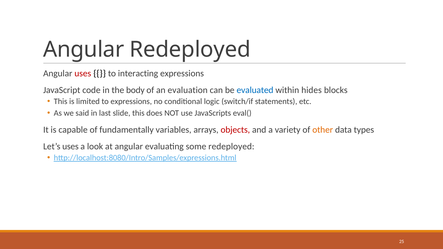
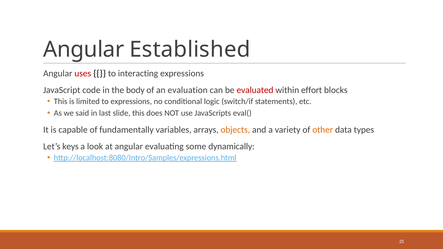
Angular Redeployed: Redeployed -> Established (190, 50)
evaluated colour: blue -> red (255, 90)
hides: hides -> effort (312, 90)
objects colour: red -> orange (235, 130)
Let’s uses: uses -> keys (70, 146)
some redeployed: redeployed -> dynamically (231, 146)
